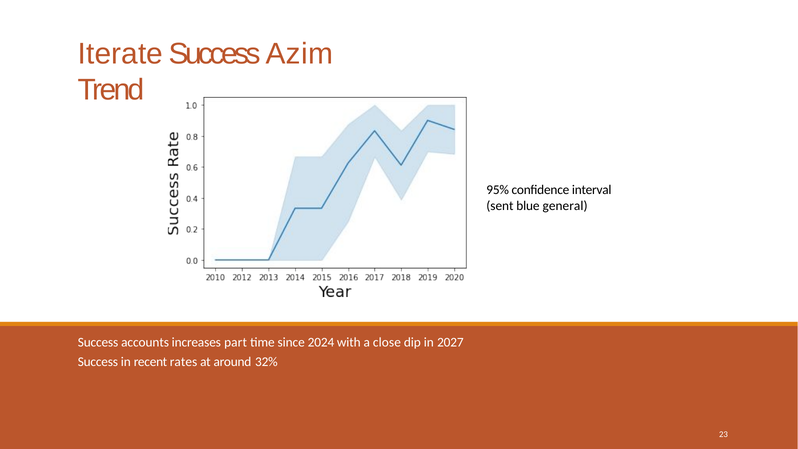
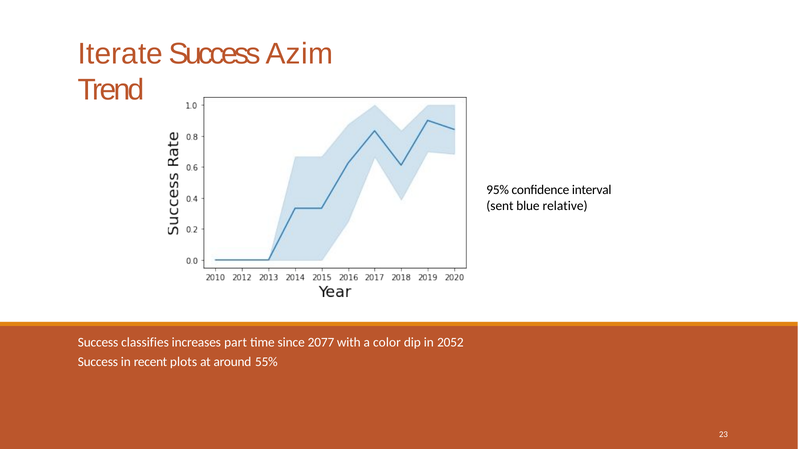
general: general -> relative (565, 206)
accounts: accounts -> classifies (145, 342)
2024: 2024 -> 2077 (321, 342)
close: close -> color (387, 342)
2027: 2027 -> 2052 (450, 342)
rates: rates -> plots (183, 362)
32%: 32% -> 55% (266, 362)
